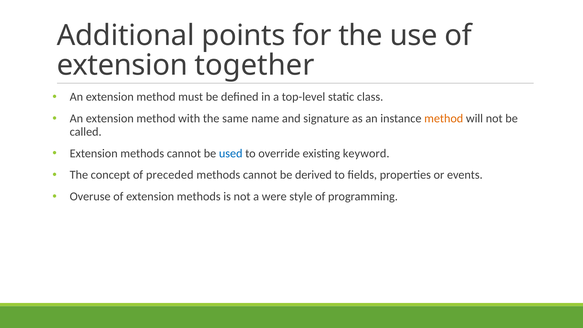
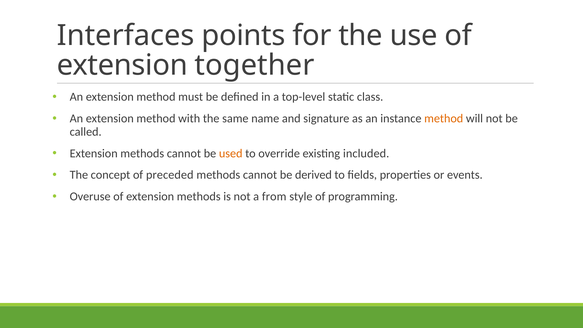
Additional: Additional -> Interfaces (126, 36)
used colour: blue -> orange (231, 153)
keyword: keyword -> included (366, 153)
were: were -> from (274, 197)
